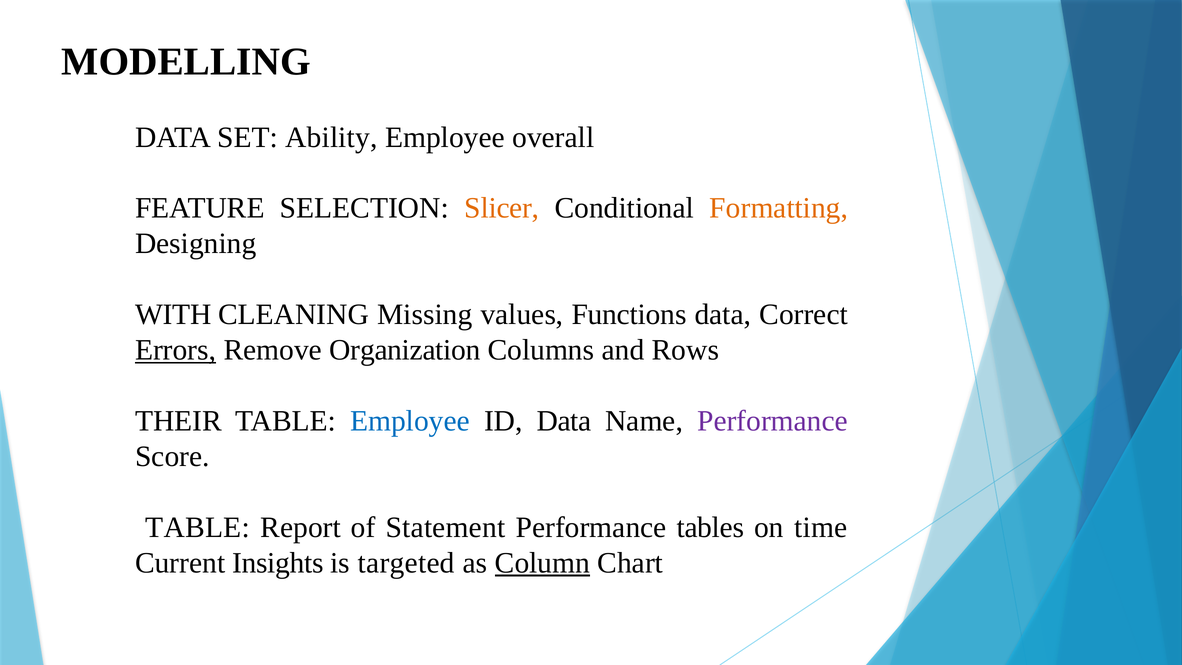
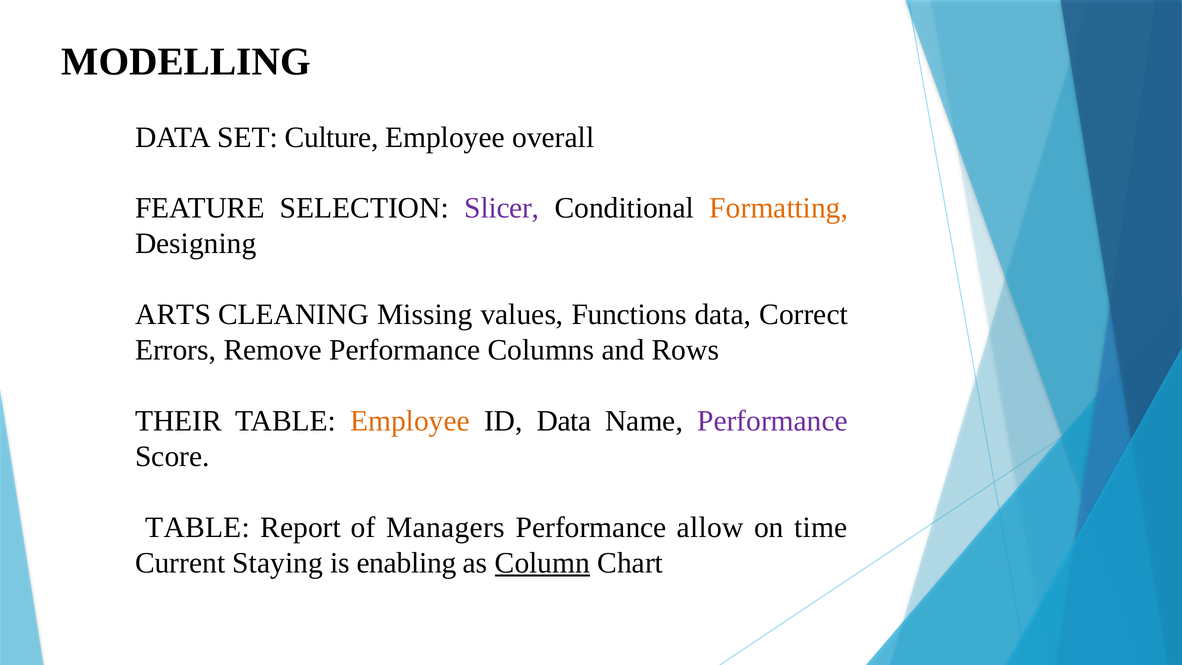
Ability: Ability -> Culture (332, 137)
Slicer colour: orange -> purple (502, 208)
WITH: WITH -> ARTS (173, 315)
Errors underline: present -> none (176, 350)
Remove Organization: Organization -> Performance (405, 350)
Employee colour: blue -> orange (410, 421)
Statement: Statement -> Managers (446, 527)
tables: tables -> allow (710, 527)
Insights: Insights -> Staying (278, 563)
targeted: targeted -> enabling (406, 563)
